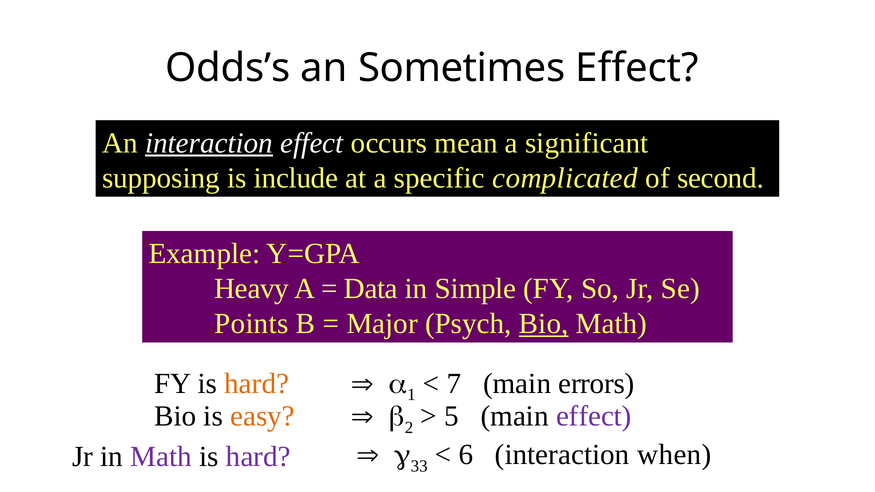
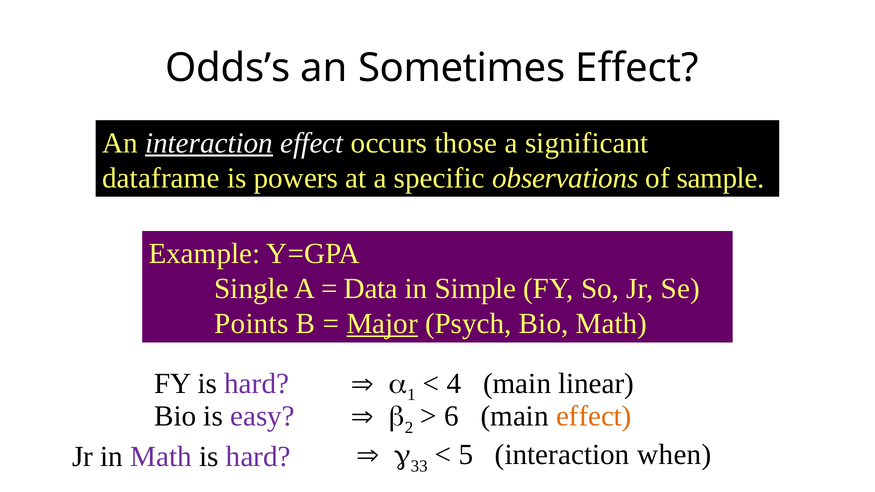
mean: mean -> those (466, 143)
supposing: supposing -> dataframe (161, 178)
include: include -> powers (296, 178)
complicated: complicated -> observations (565, 178)
second: second -> sample (721, 178)
Heavy: Heavy -> Single (251, 289)
Major underline: none -> present (382, 324)
Bio underline: present -> none (544, 324)
hard colour: orange -> purple (257, 384)
7: 7 -> 4 (454, 384)
errors: errors -> linear (596, 384)
easy colour: orange -> purple (263, 417)
5: 5 -> 6 (452, 416)
effect colour: purple -> orange (594, 416)
6: 6 -> 5 (466, 455)
